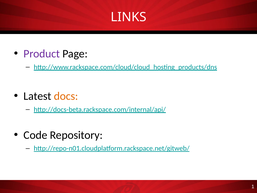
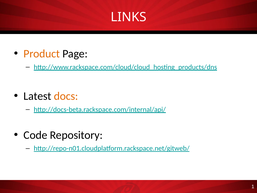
Product colour: purple -> orange (42, 54)
